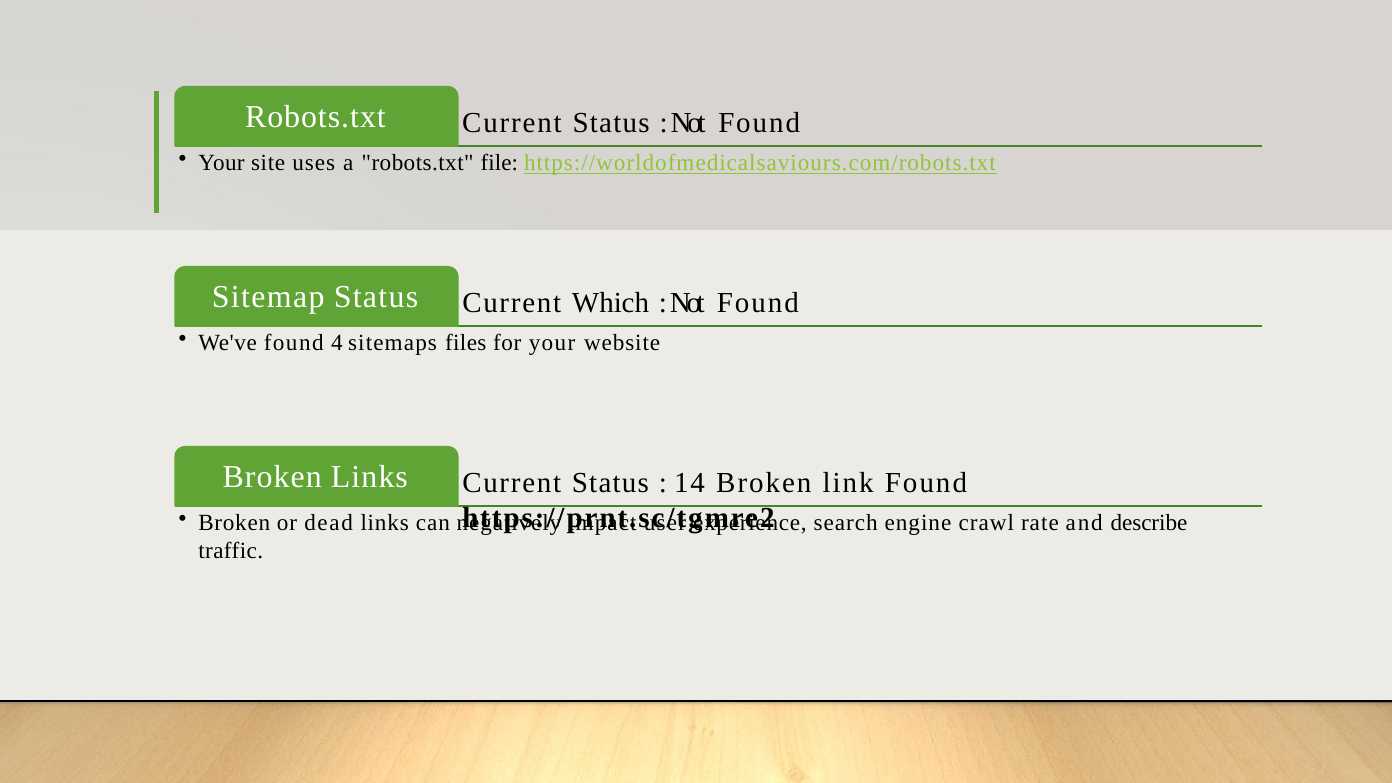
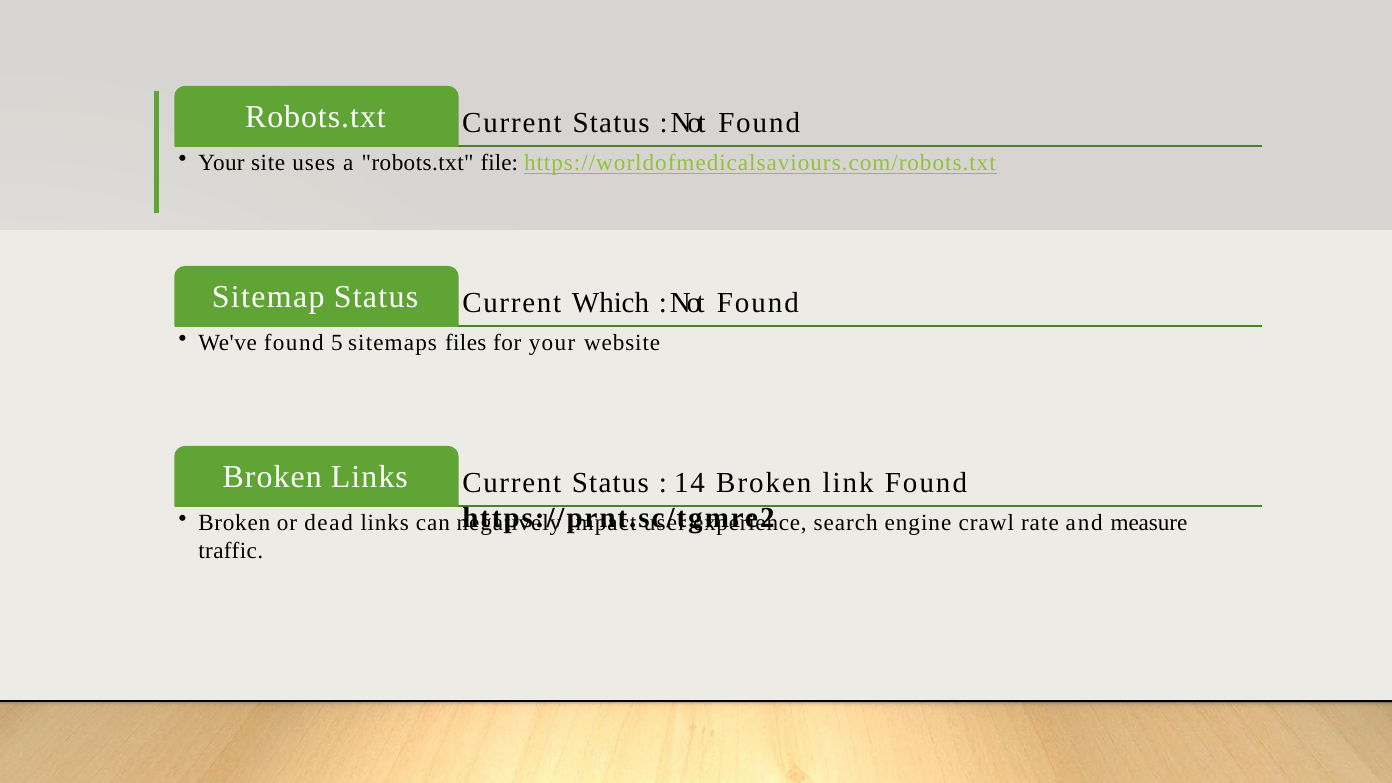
4: 4 -> 5 (337, 343)
describe: describe -> measure (1149, 523)
